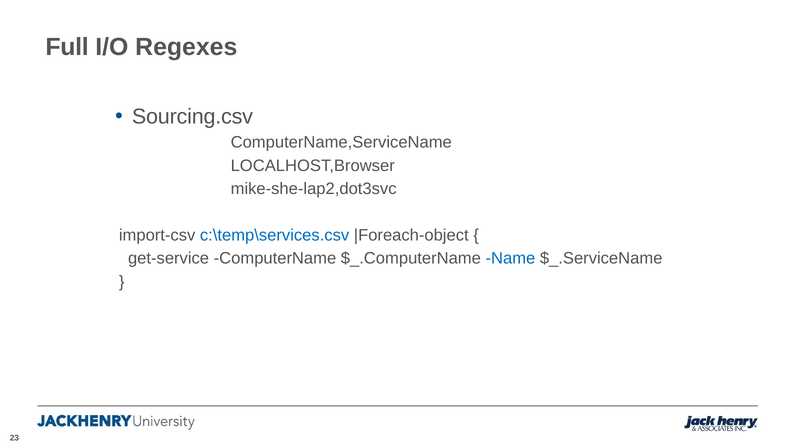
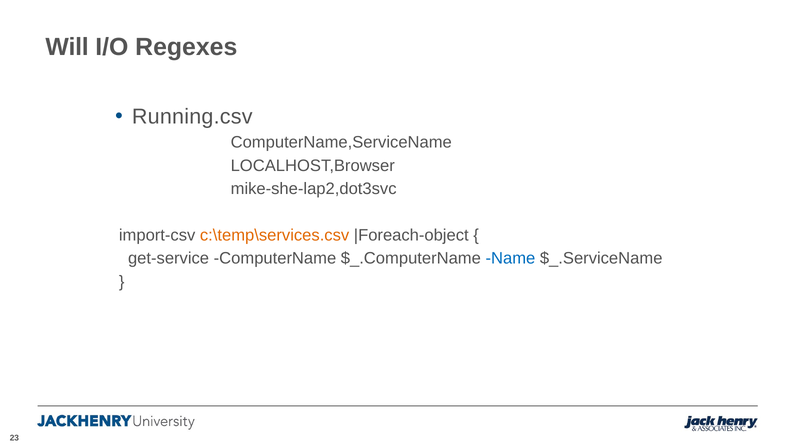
Full: Full -> Will (67, 47)
Sourcing.csv: Sourcing.csv -> Running.csv (192, 117)
c:\temp\services.csv colour: blue -> orange (275, 235)
